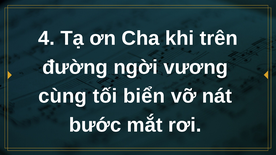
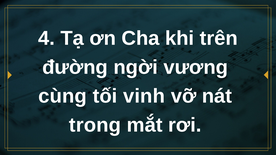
biển: biển -> vinh (144, 96)
bước: bước -> trong (95, 125)
